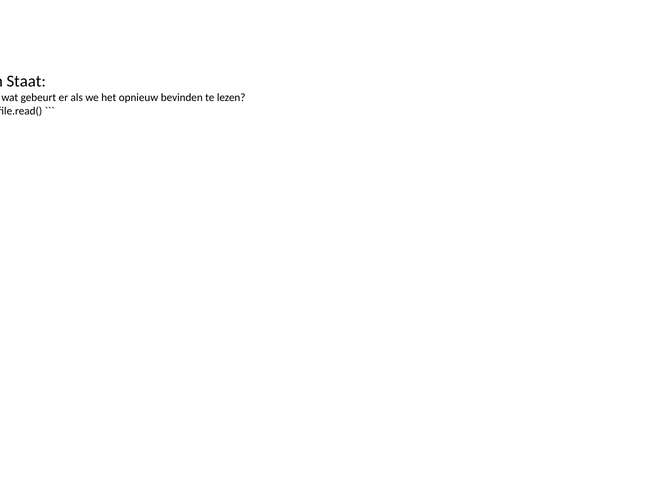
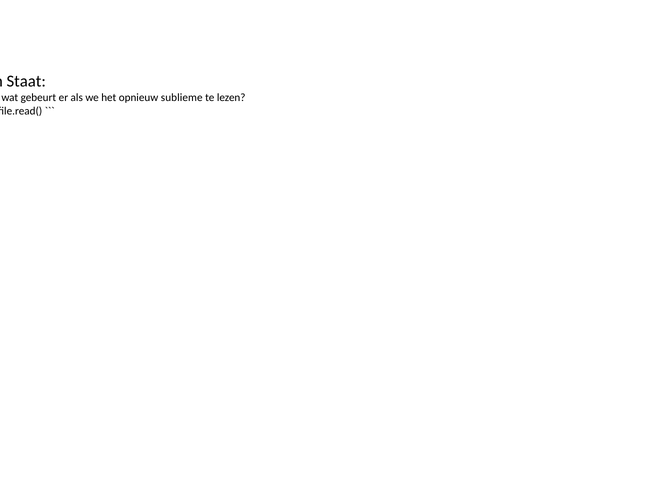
bevinden: bevinden -> sublieme (182, 98)
